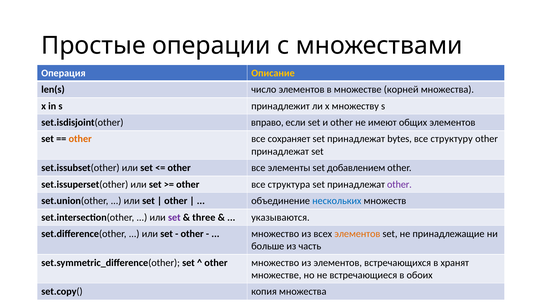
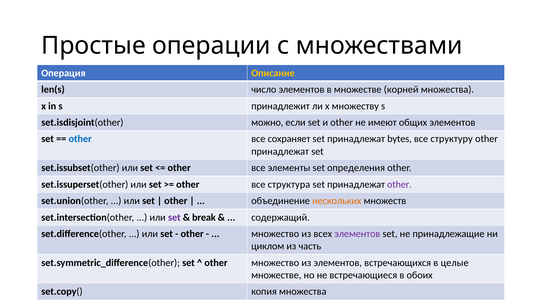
вправо: вправо -> можно (267, 122)
other colour: orange -> blue (80, 139)
добавлением: добавлением -> определения (356, 168)
нескольких colour: blue -> orange (337, 201)
three: three -> break (204, 217)
указываются: указываются -> содержащий (280, 217)
элементов colour: orange -> purple (357, 234)
больше: больше -> циклом (268, 246)
хранят: хранят -> целые (455, 263)
